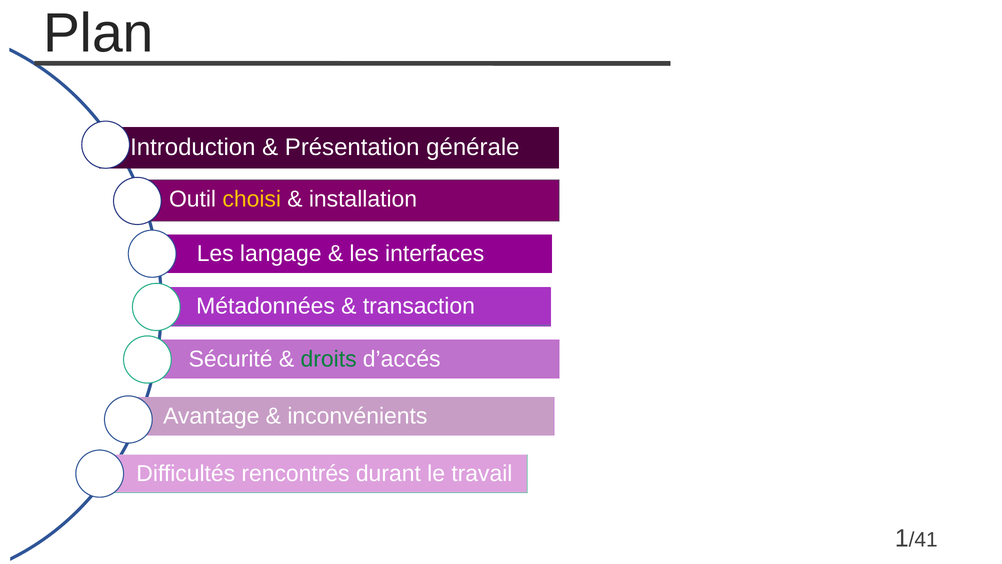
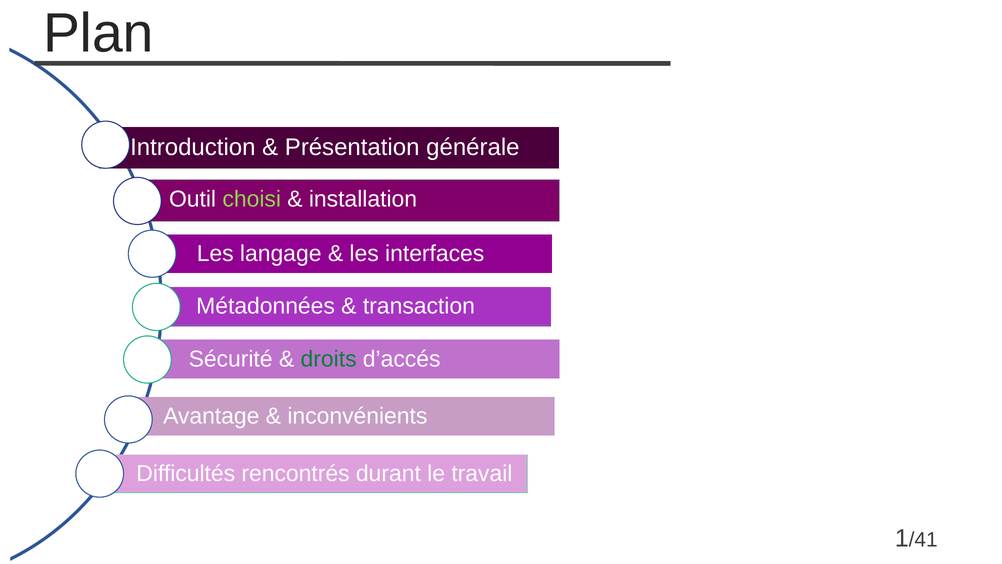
choisi colour: yellow -> light green (252, 199)
